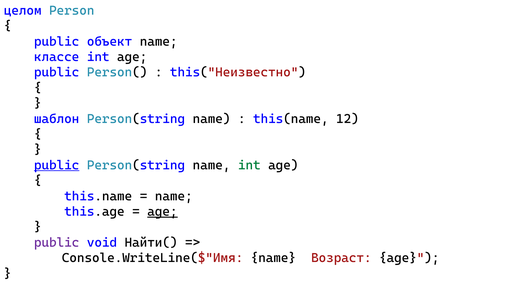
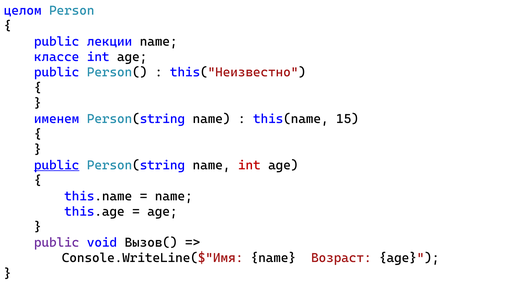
объект: объект -> лекции (110, 41)
шаблон: шаблон -> именем (57, 119)
12: 12 -> 15 (347, 119)
int colour: green -> red (249, 165)
age underline: present -> none (162, 212)
Найти(: Найти( -> Вызов( (151, 243)
